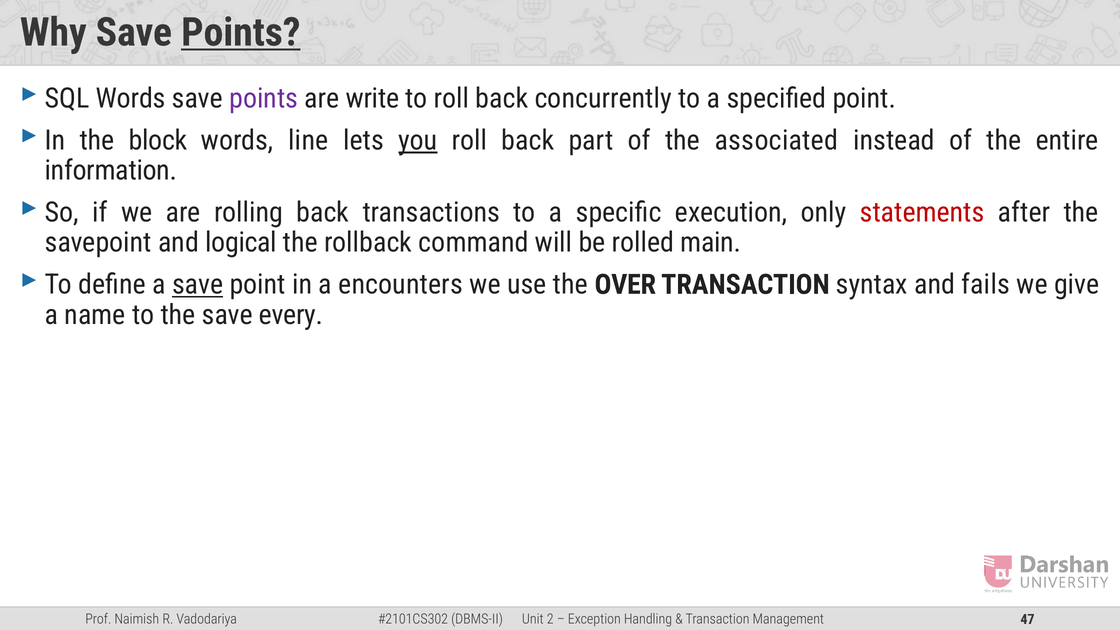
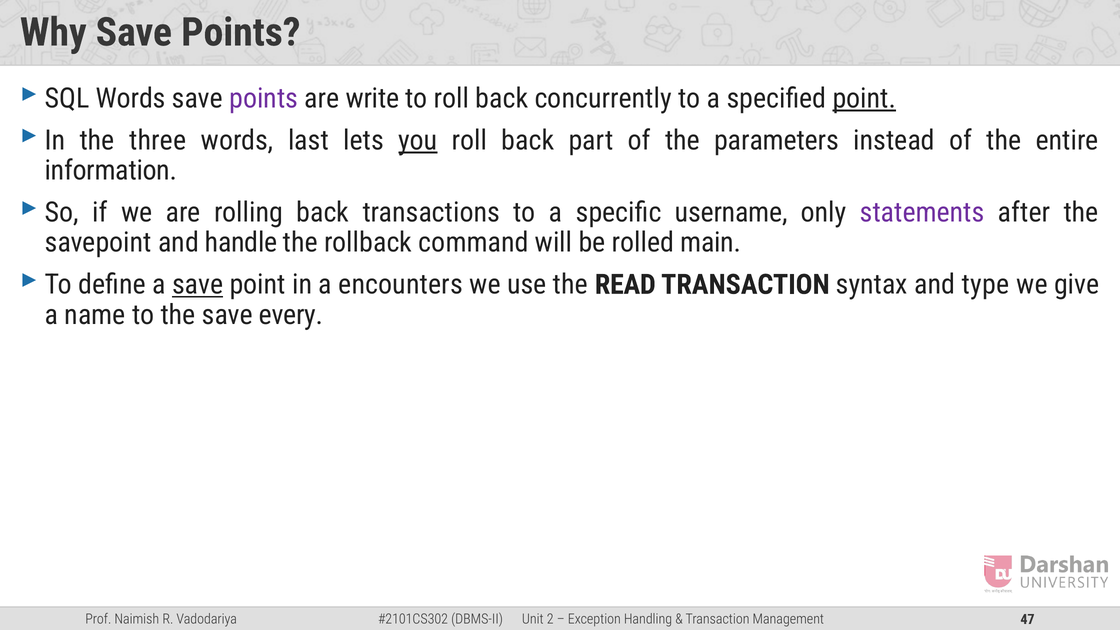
Points underline: present -> none (241, 32)
point underline: none -> present (864, 98)
block: block -> three (158, 140)
line: line -> last (308, 140)
associated: associated -> parameters (777, 140)
execution: execution -> username (731, 212)
statements colour: red -> purple (922, 212)
logical: logical -> handle (241, 243)
OVER: OVER -> READ (625, 285)
fails: fails -> type (986, 285)
